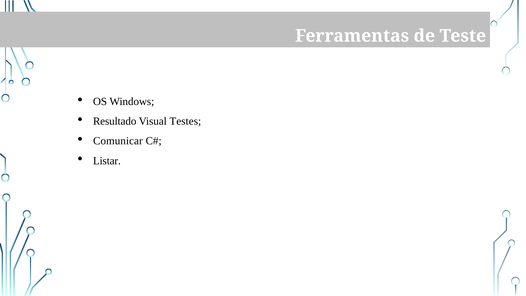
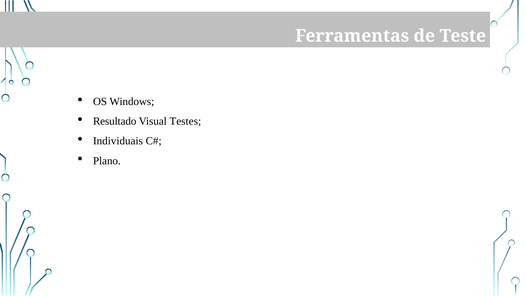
Comunicar: Comunicar -> Individuais (118, 141)
Listar: Listar -> Plano (107, 161)
